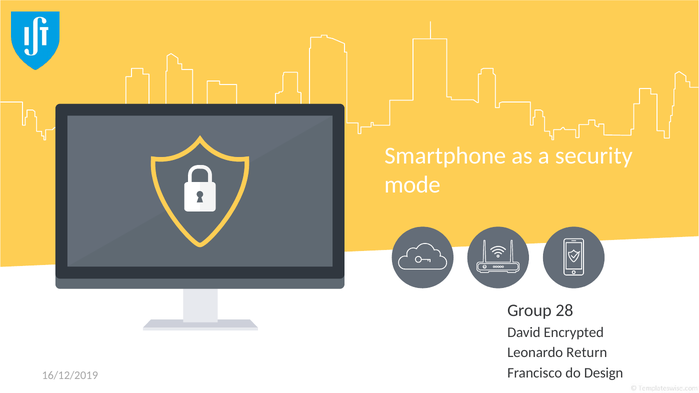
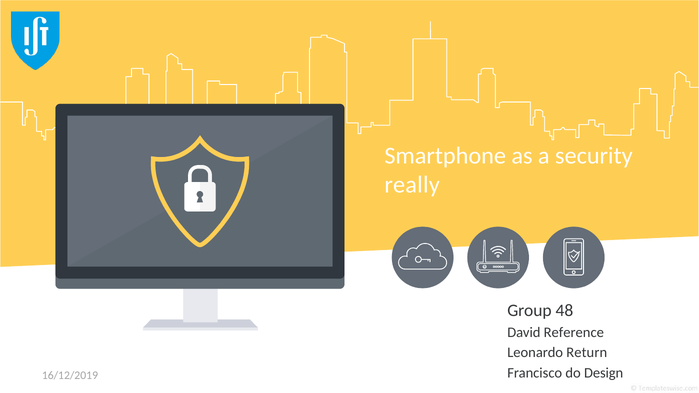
mode: mode -> really (412, 185)
28: 28 -> 48 (564, 310)
Encrypted: Encrypted -> Reference (574, 332)
